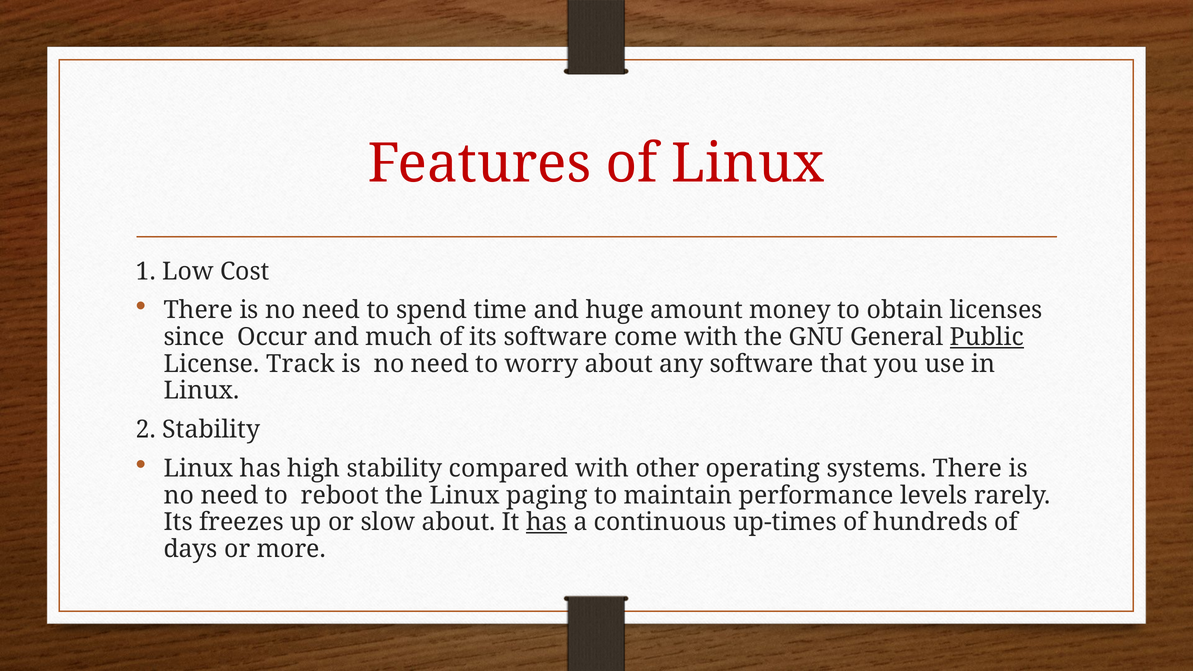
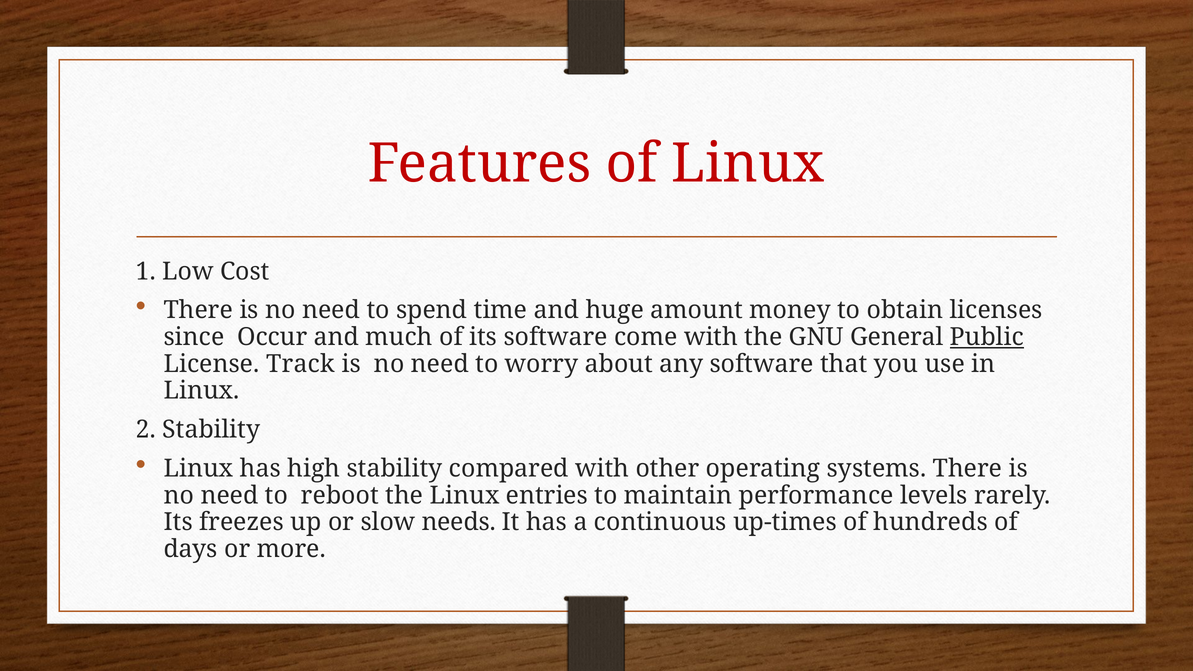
paging: paging -> entries (547, 495)
slow about: about -> needs (459, 522)
has underline: present -> none (547, 522)
